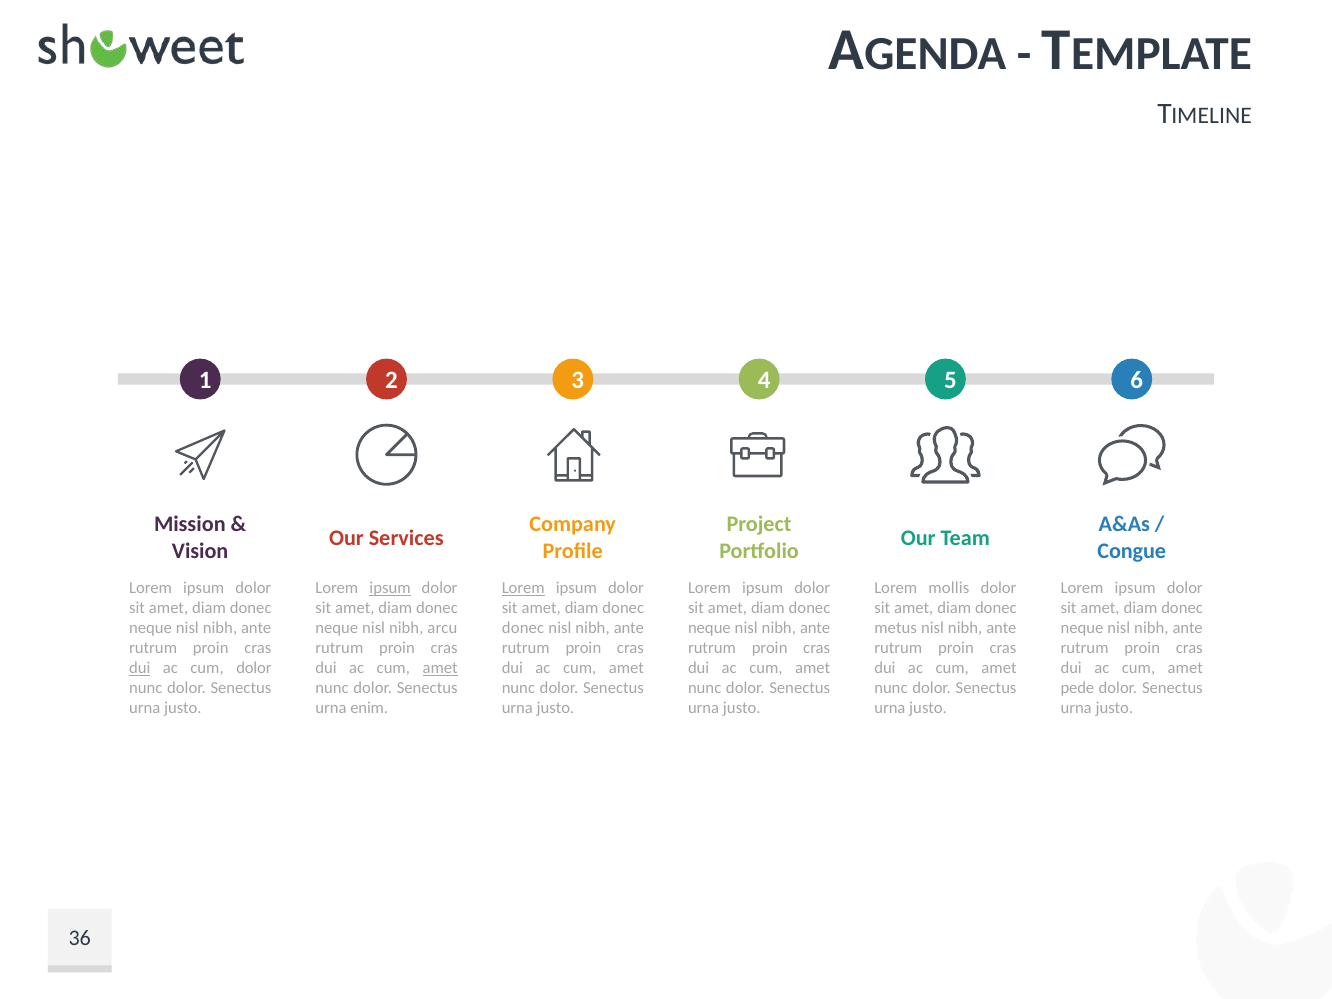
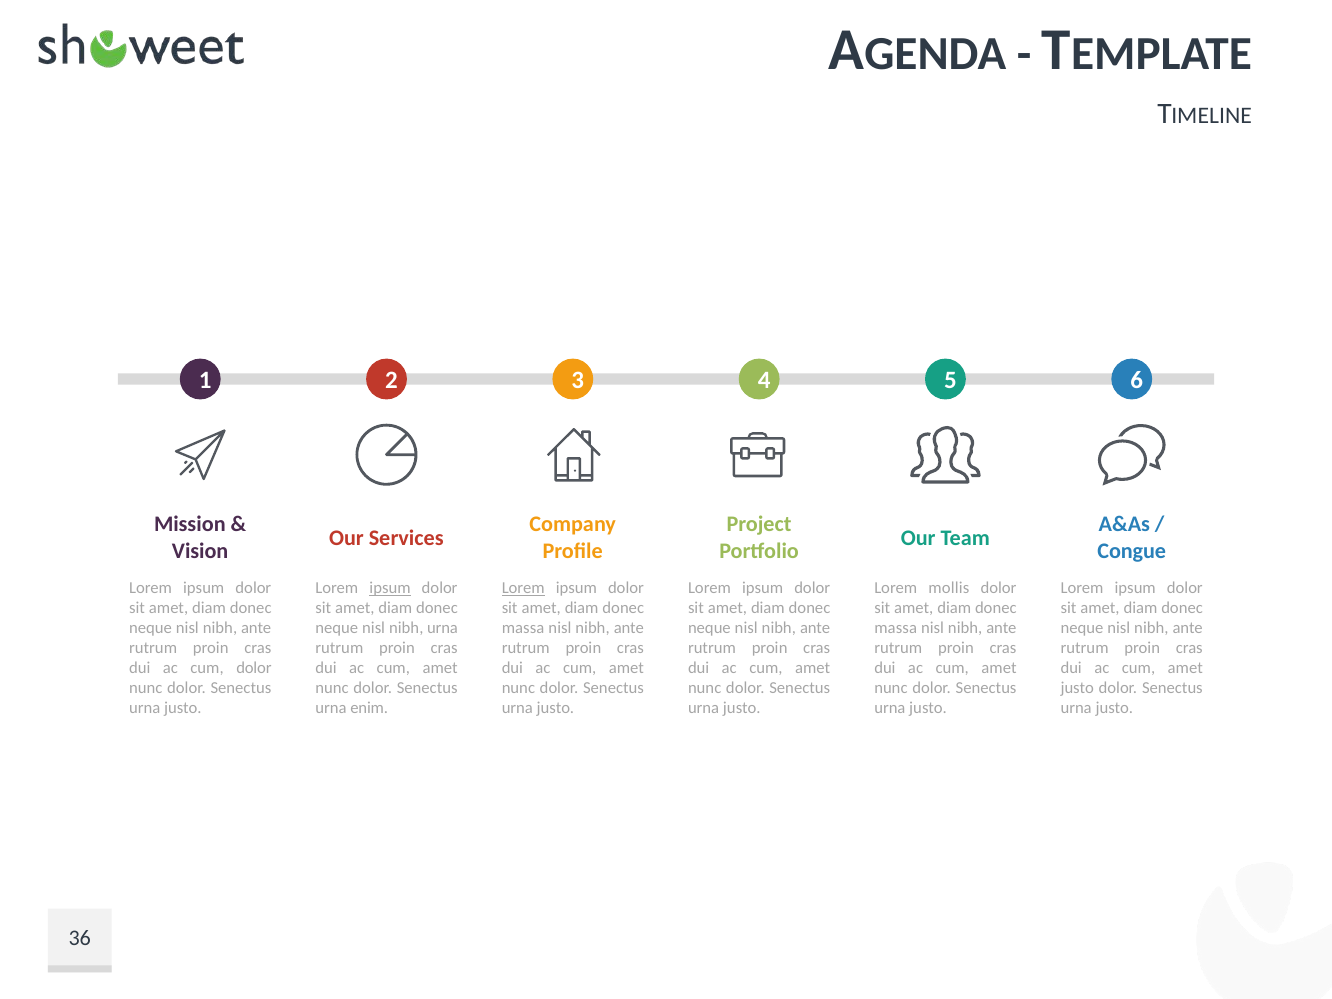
nibh arcu: arcu -> urna (443, 628)
donec: donec -> massa (523, 628)
metus: metus -> massa (896, 628)
dui underline: present -> none (140, 668)
amet underline: present -> none (440, 668)
pede: pede -> justo (1077, 688)
